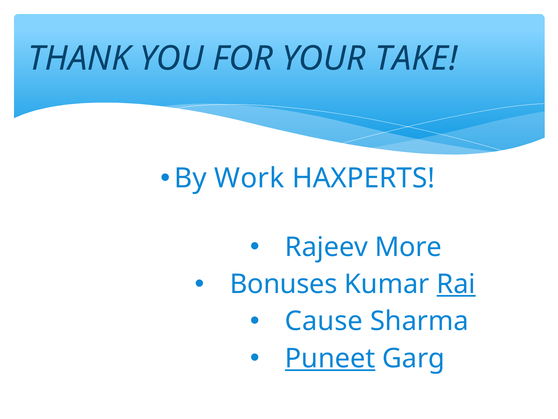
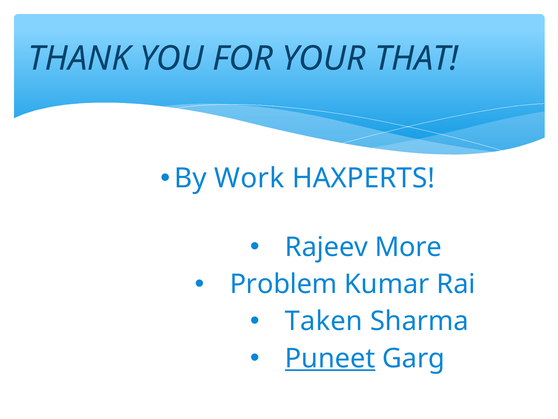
TAKE: TAKE -> THAT (416, 59)
Bonuses: Bonuses -> Problem (284, 284)
Rai underline: present -> none (456, 284)
Cause: Cause -> Taken (324, 321)
